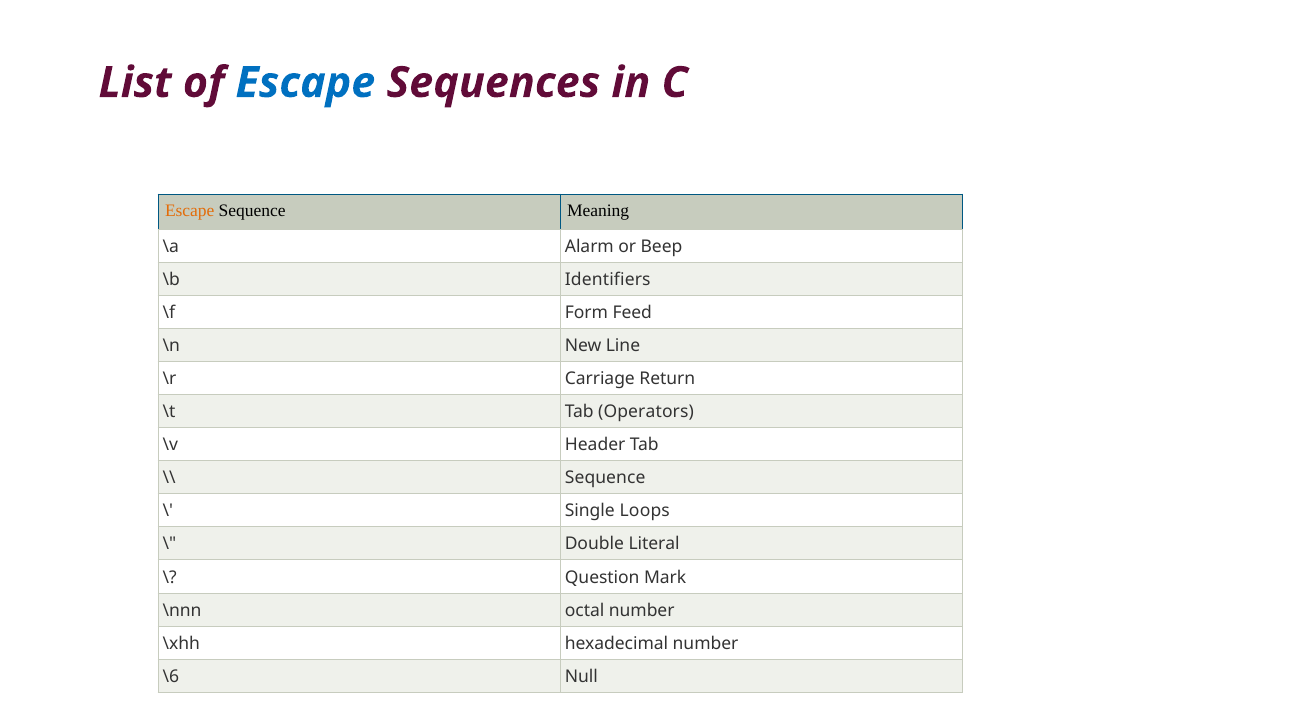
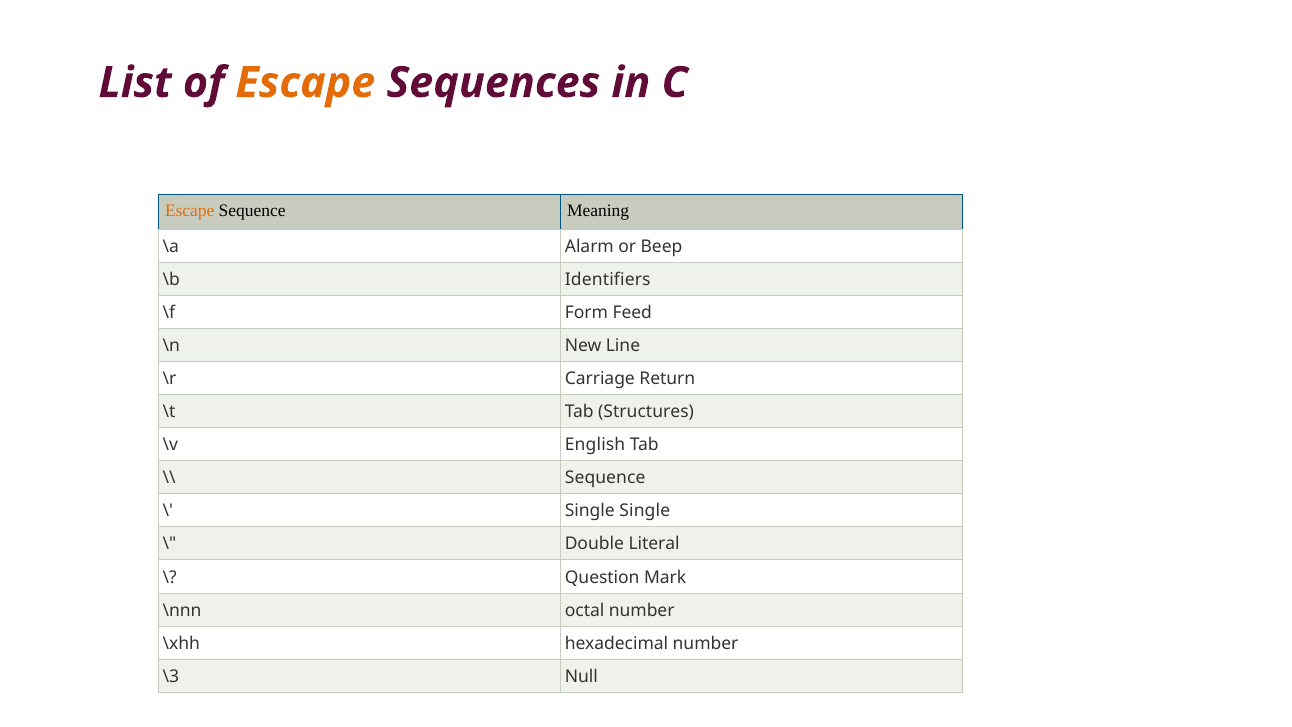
Escape colour: blue -> orange (305, 83)
Operators: Operators -> Structures (646, 412)
Header: Header -> English (595, 445)
Single Loops: Loops -> Single (645, 511)
\6: \6 -> \3 (171, 676)
